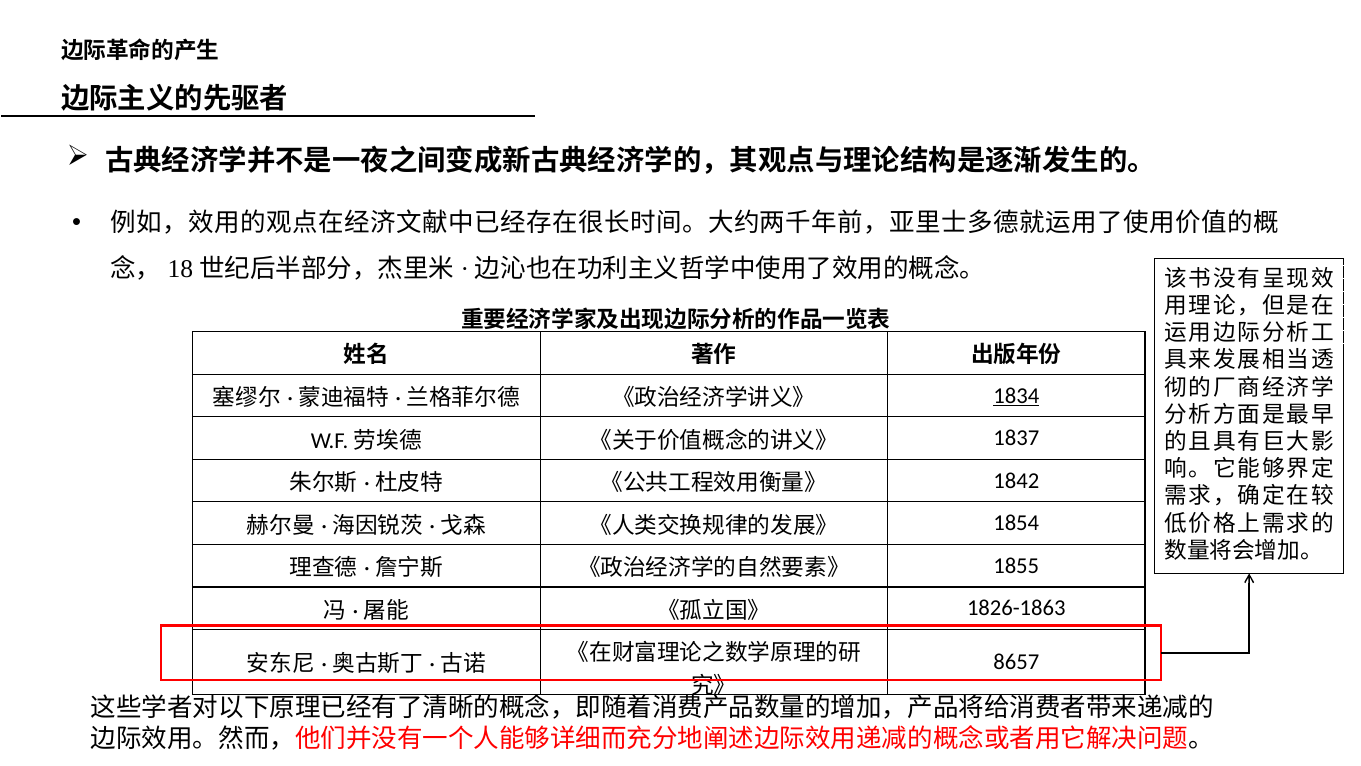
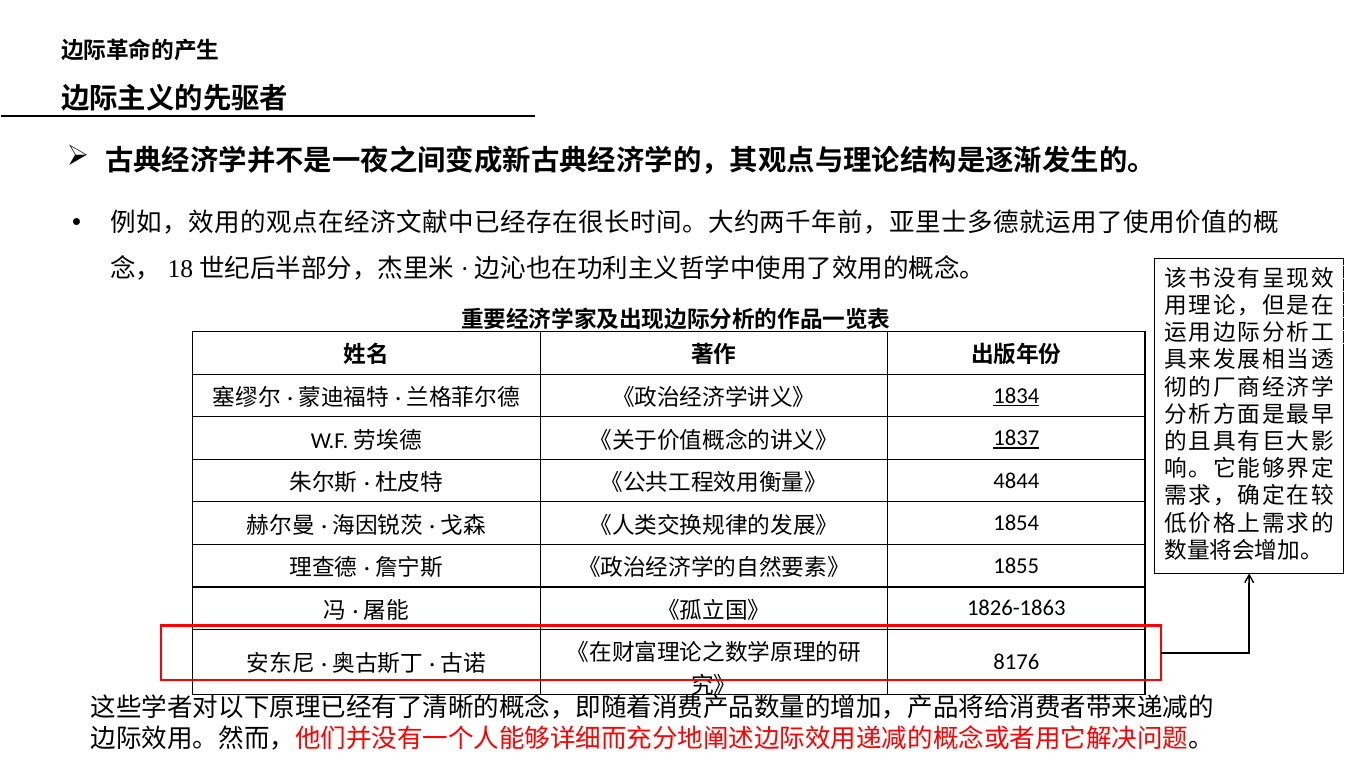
1837 underline: none -> present (1016, 438)
1842: 1842 -> 4844 (1016, 481)
8657: 8657 -> 8176 (1016, 662)
